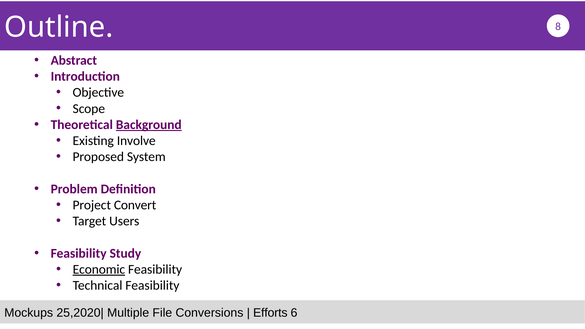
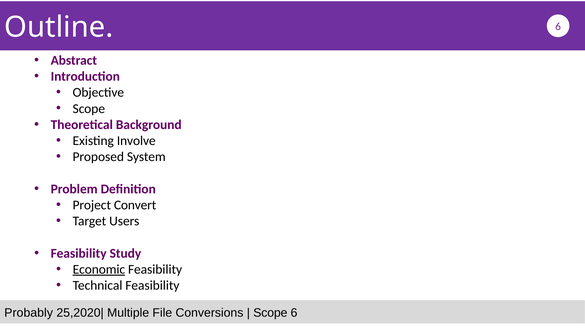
Outline 8: 8 -> 6 (558, 27)
Background underline: present -> none (149, 125)
Mockups: Mockups -> Probably (29, 313)
Efforts: Efforts -> Scope (270, 313)
